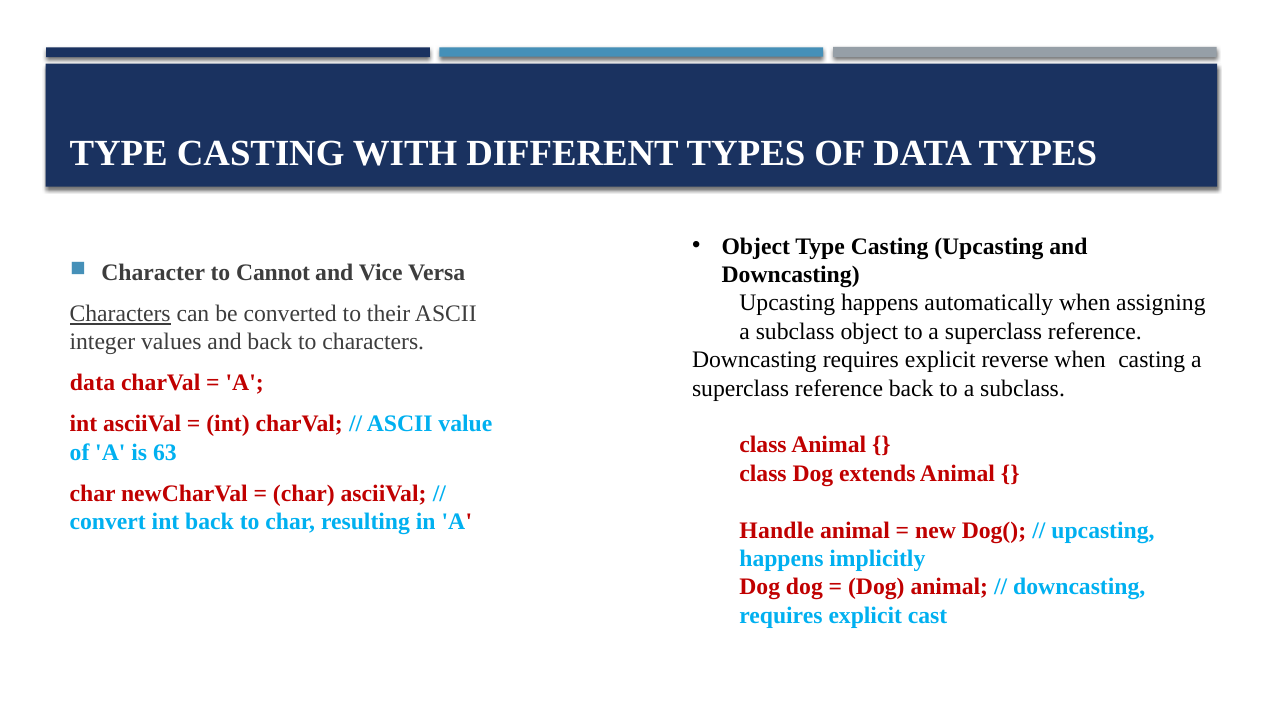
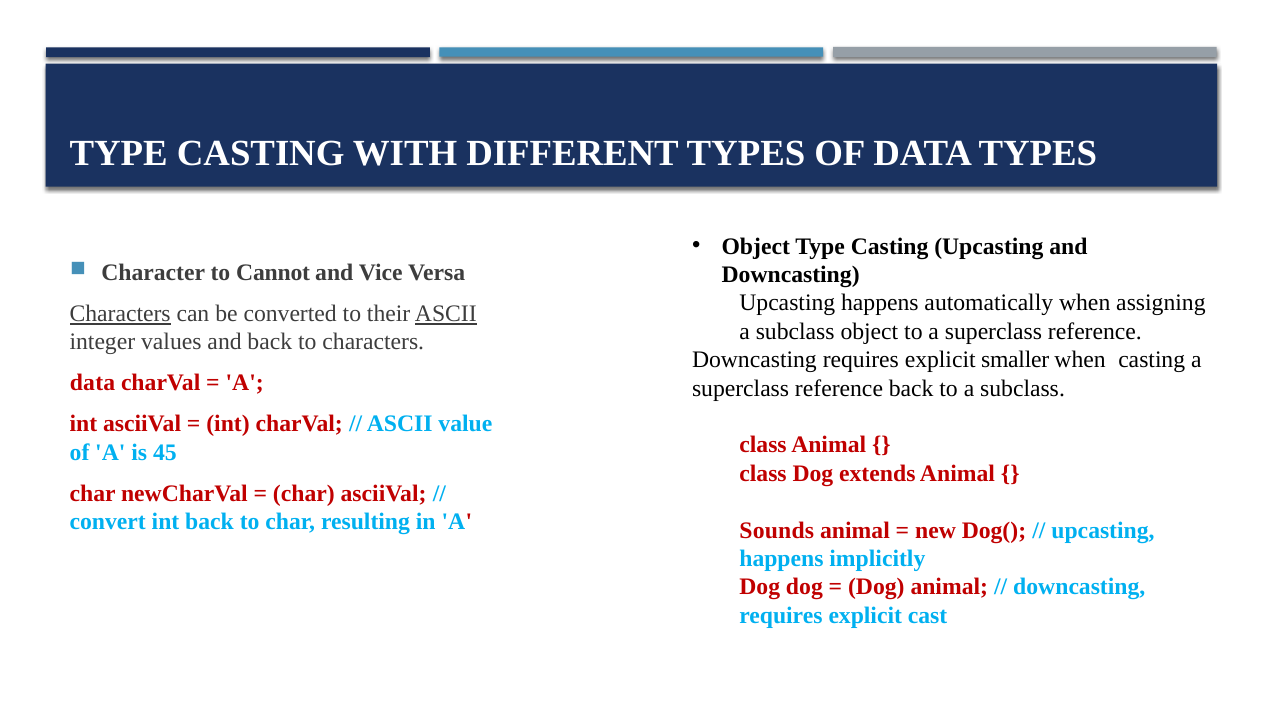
ASCII underline: none -> present (446, 314)
reverse: reverse -> smaller (1015, 360)
63: 63 -> 45 (165, 453)
Handle: Handle -> Sounds (777, 531)
